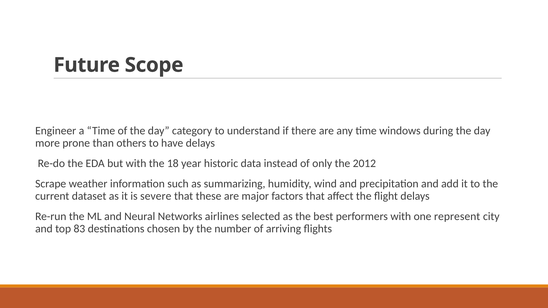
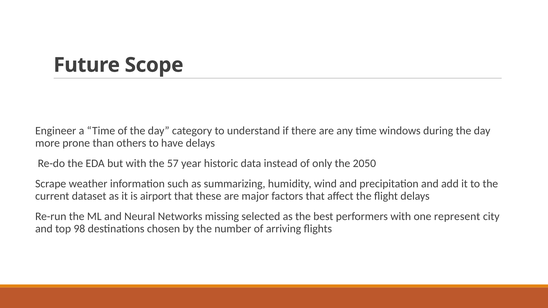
18: 18 -> 57 (173, 164)
2012: 2012 -> 2050 (364, 164)
severe: severe -> airport (156, 196)
airlines: airlines -> missing (222, 217)
83: 83 -> 98 (79, 229)
